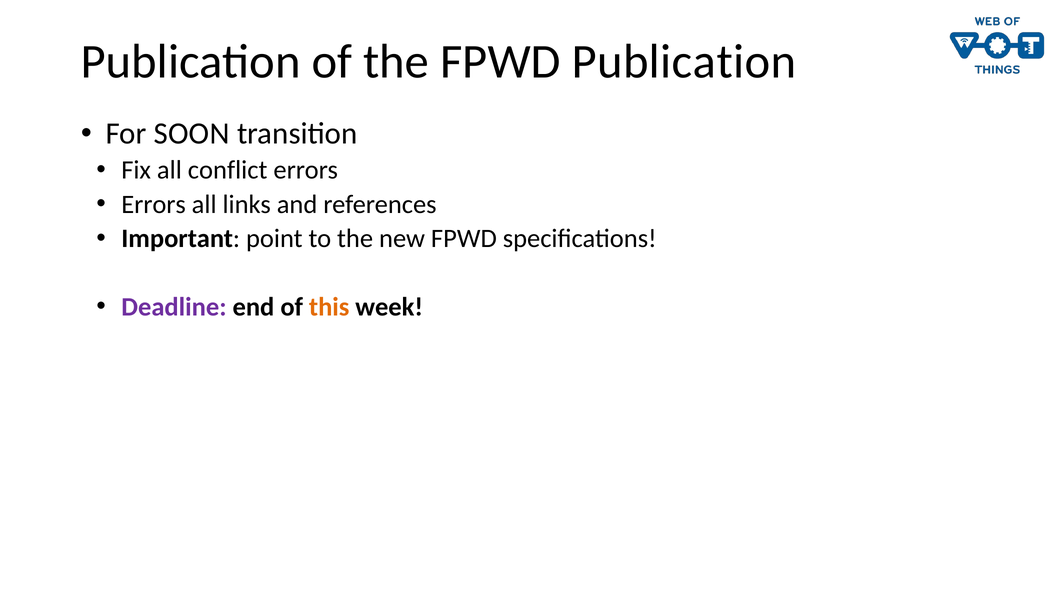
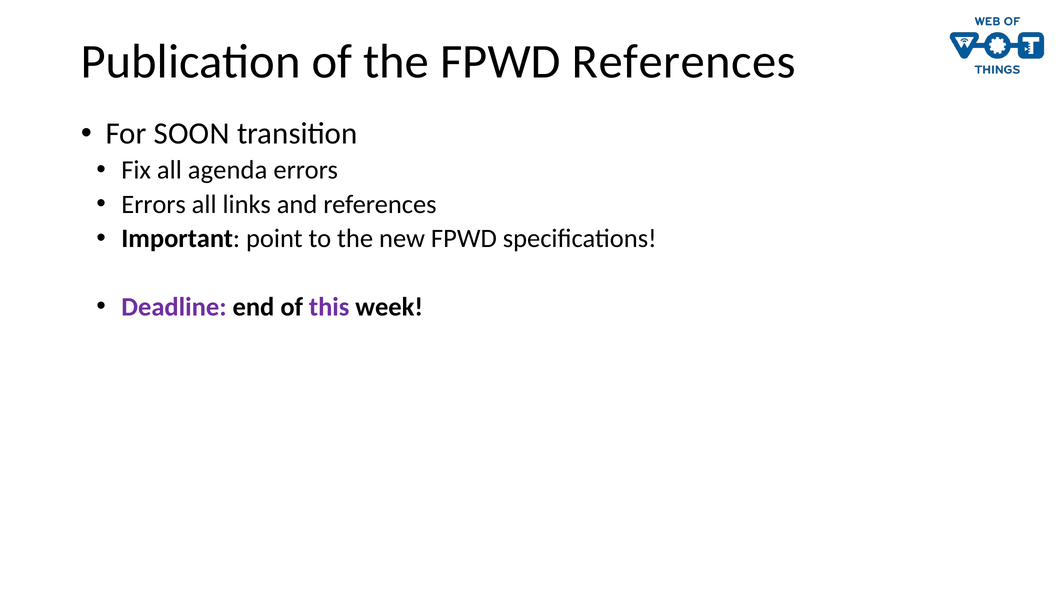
FPWD Publication: Publication -> References (684, 62)
conflict: conflict -> agenda (228, 170)
this colour: orange -> purple (329, 307)
